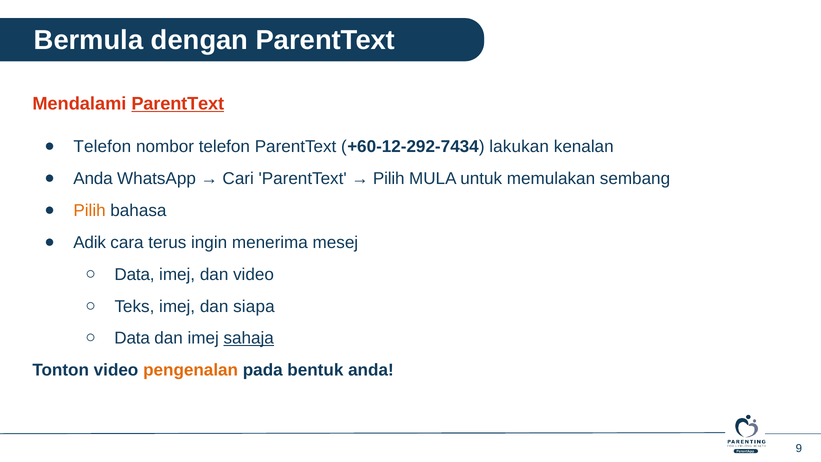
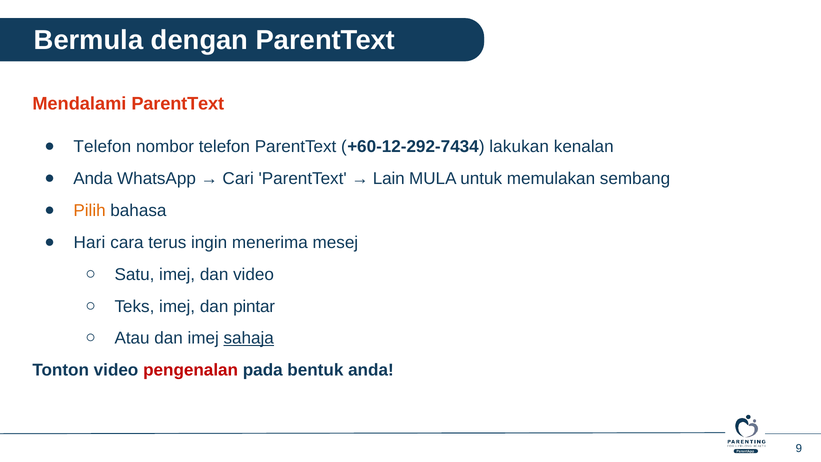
ParentText underline: present -> none (178, 104)
Pilih: Pilih -> Lain (389, 179)
Adik: Adik -> Hari (89, 242)
Data: Data -> Satu (134, 274)
siapa: siapa -> pintar (254, 306)
Data: Data -> Atau (132, 338)
pengenalan colour: orange -> red (191, 370)
